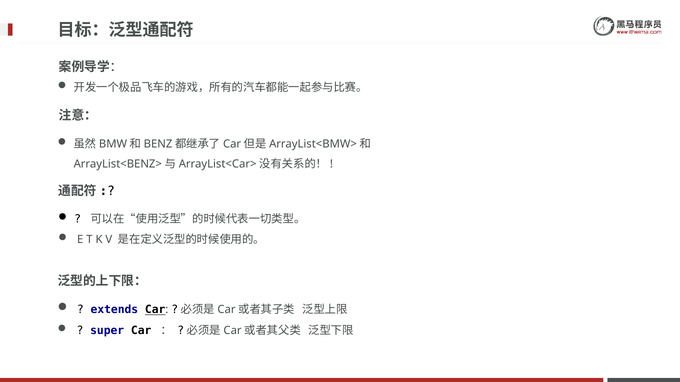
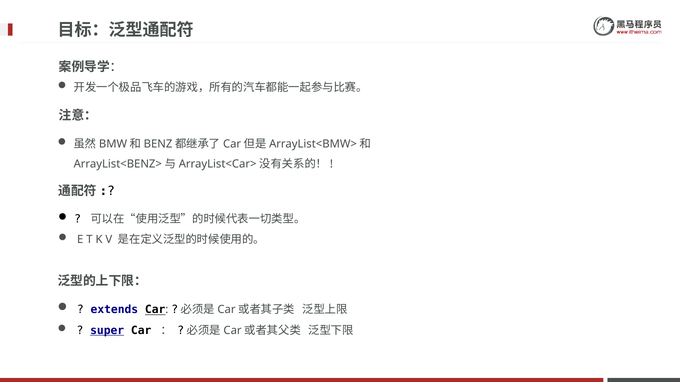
super underline: none -> present (107, 331)
